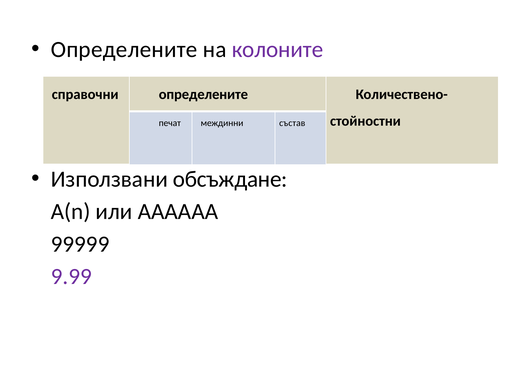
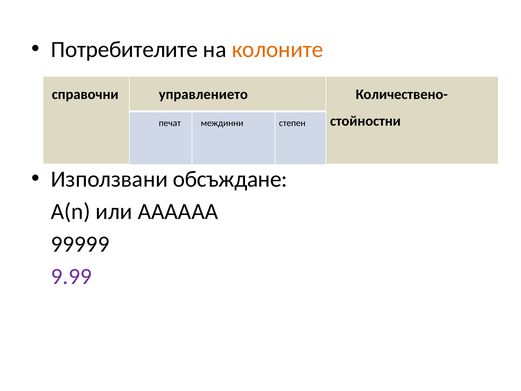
Определените: Определените -> Потребителите (124, 49)
колоните colour: purple -> orange (277, 49)
справочни определените: определените -> управлението (203, 94)
състав: състав -> степен (292, 123)
